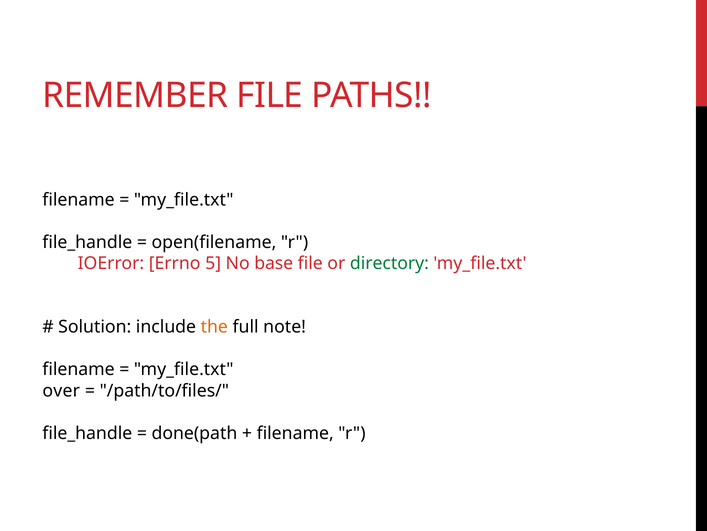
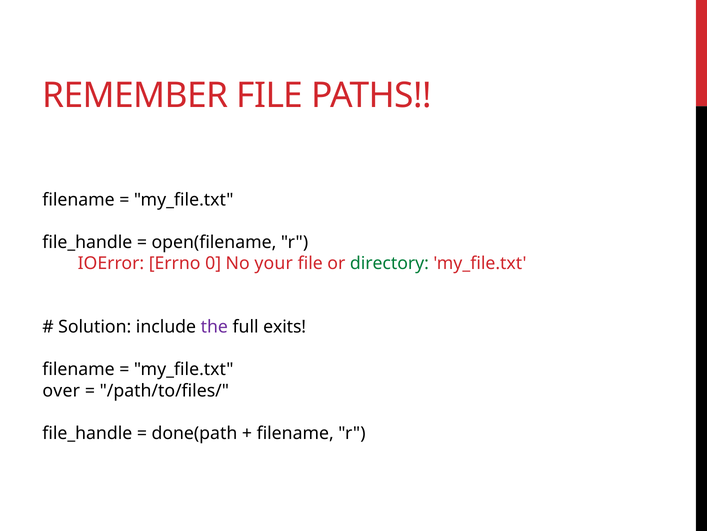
5: 5 -> 0 (213, 263)
base: base -> your (274, 263)
the colour: orange -> purple (214, 327)
note: note -> exits (285, 327)
